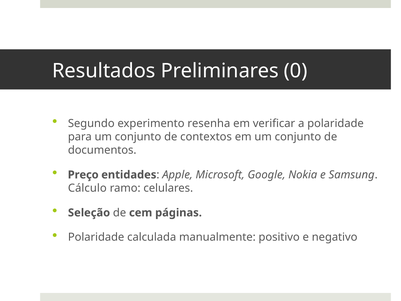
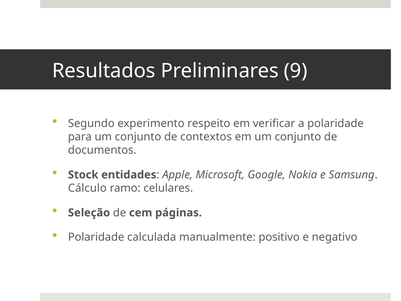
0: 0 -> 9 (296, 71)
resenha: resenha -> respeito (209, 123)
Preço: Preço -> Stock (83, 175)
